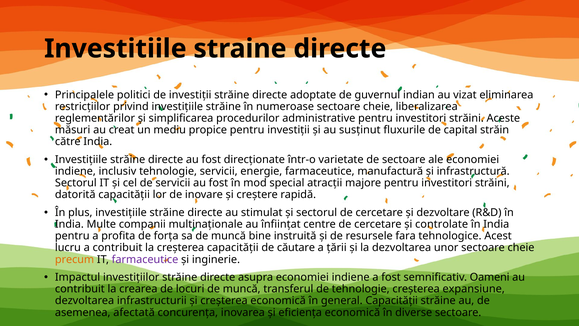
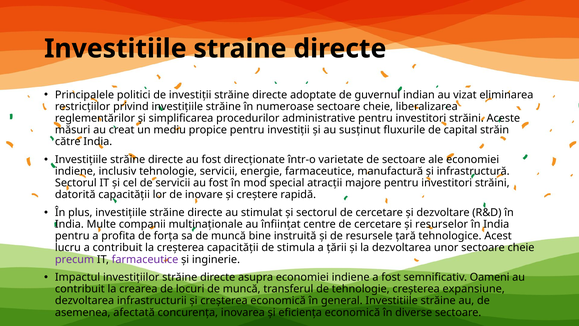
controlate: controlate -> resurselor (442, 224)
fara: fara -> țară (406, 236)
căutare: căutare -> stimula (296, 247)
precum colour: orange -> purple (75, 259)
general Capacității: Capacității -> Investitiile (392, 300)
